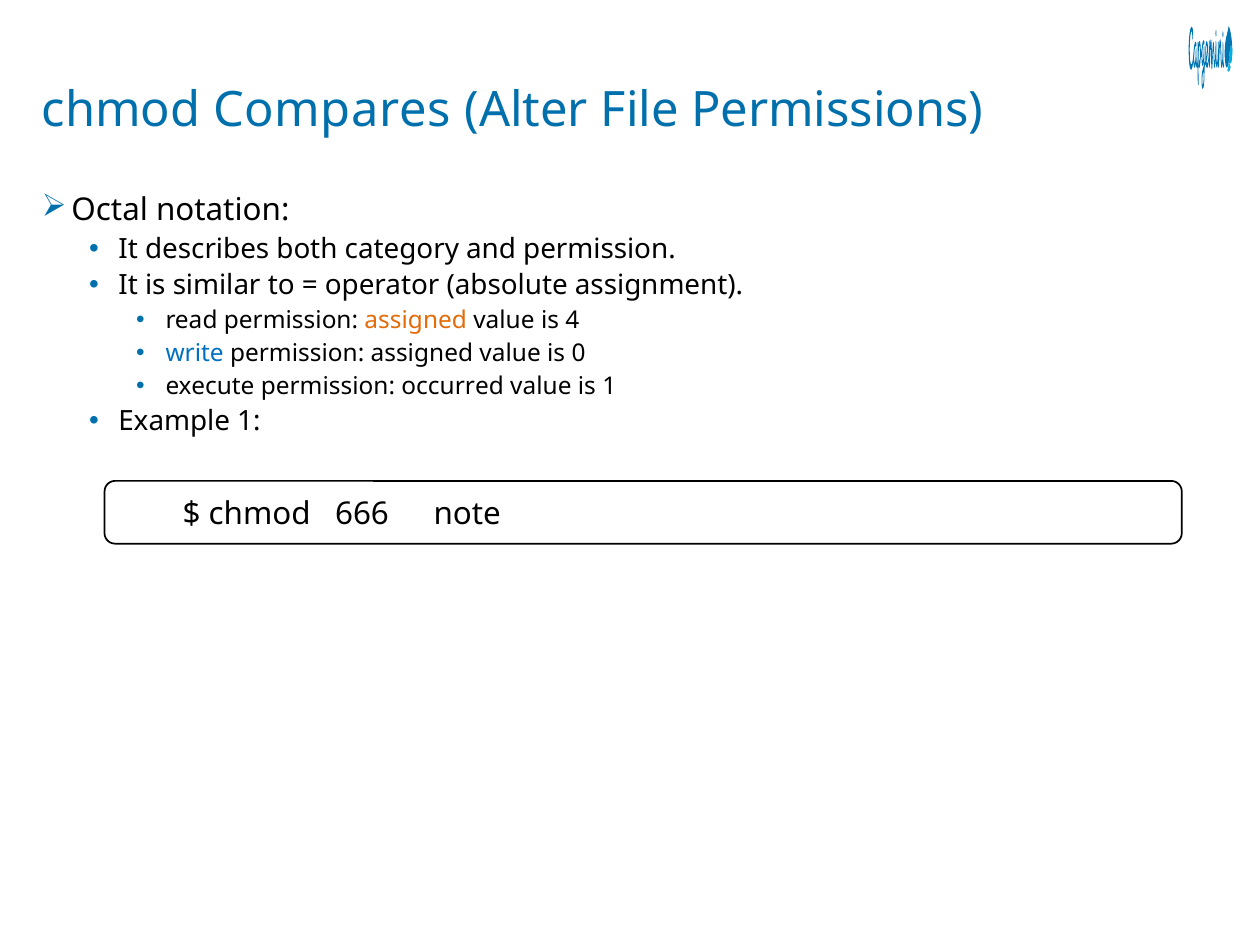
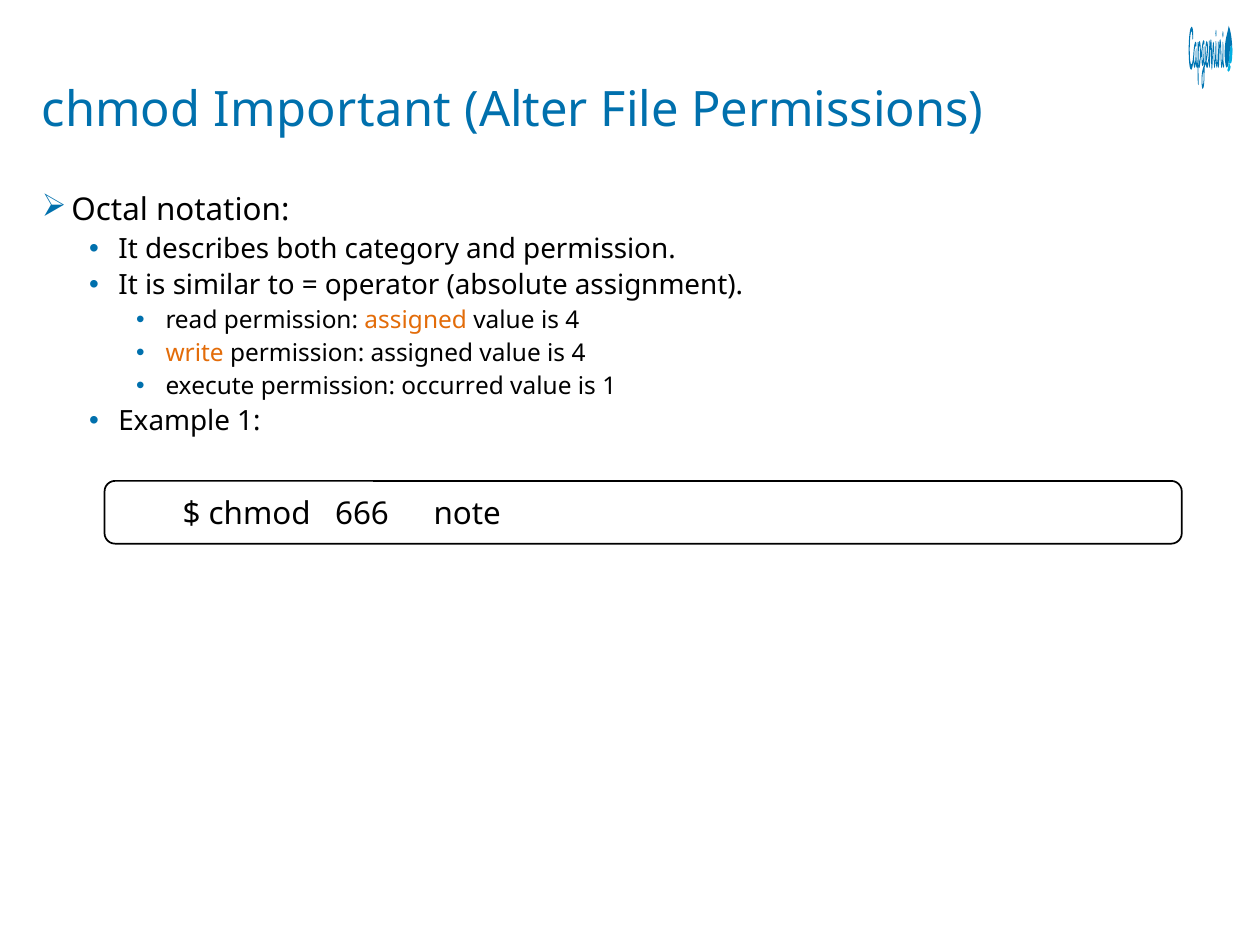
Compares: Compares -> Important (332, 110)
write colour: blue -> orange (195, 354)
0: 0 -> 4 (578, 354)
